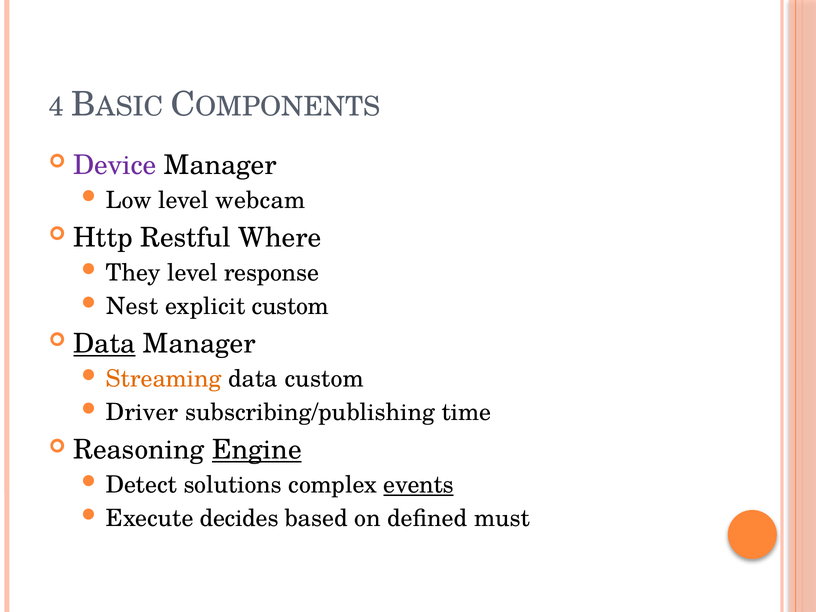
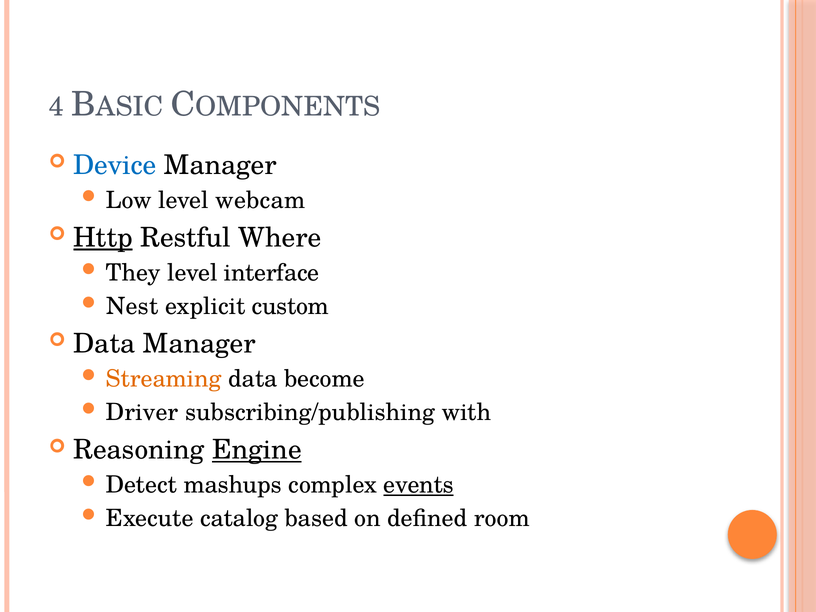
Device colour: purple -> blue (115, 165)
Http underline: none -> present (103, 238)
response: response -> interface (272, 273)
Data underline: present -> none (104, 344)
data custom: custom -> become (324, 379)
time: time -> with (466, 412)
solutions: solutions -> mashups (233, 485)
decides: decides -> catalog (239, 518)
must: must -> room (502, 518)
